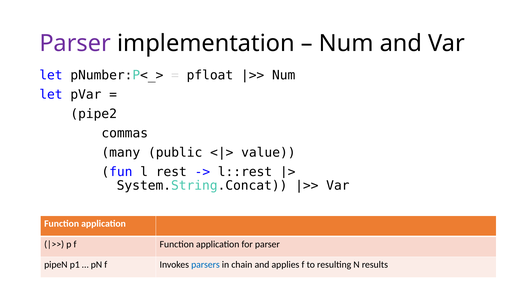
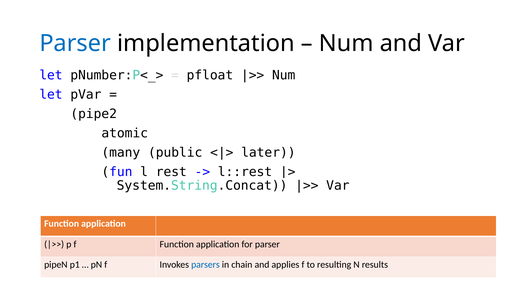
Parser colour: purple -> blue (75, 43)
commas: commas -> atomic (125, 133)
value: value -> later (268, 153)
